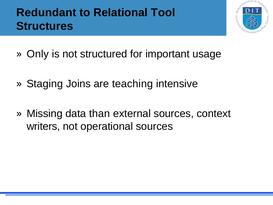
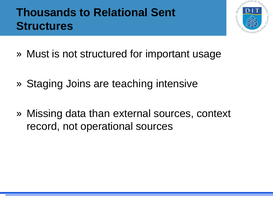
Redundant: Redundant -> Thousands (46, 12)
Tool: Tool -> Sent (163, 12)
Only: Only -> Must (38, 54)
writers: writers -> record (43, 126)
